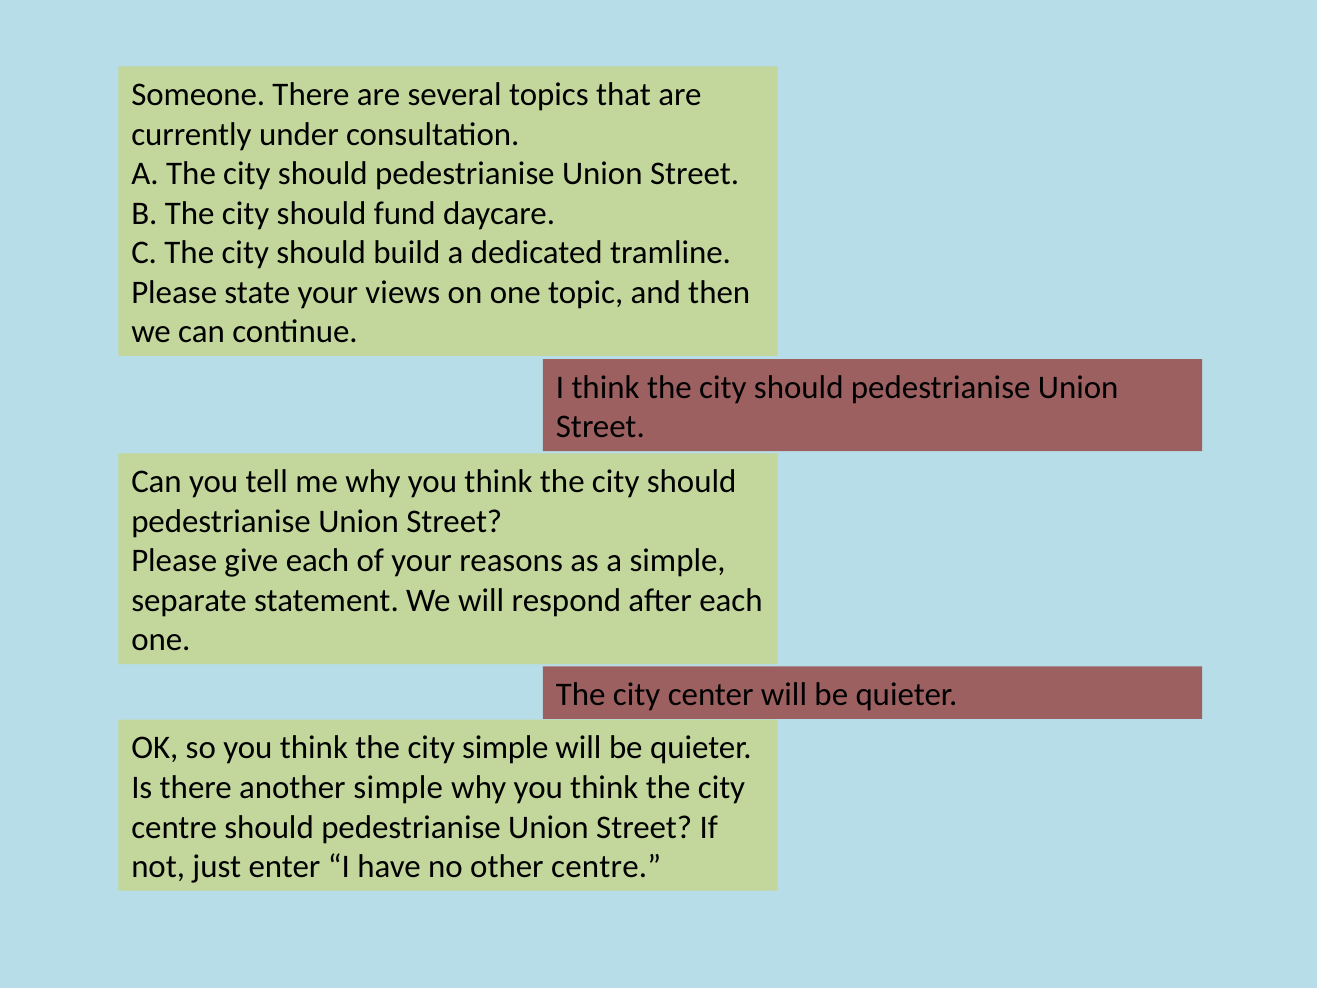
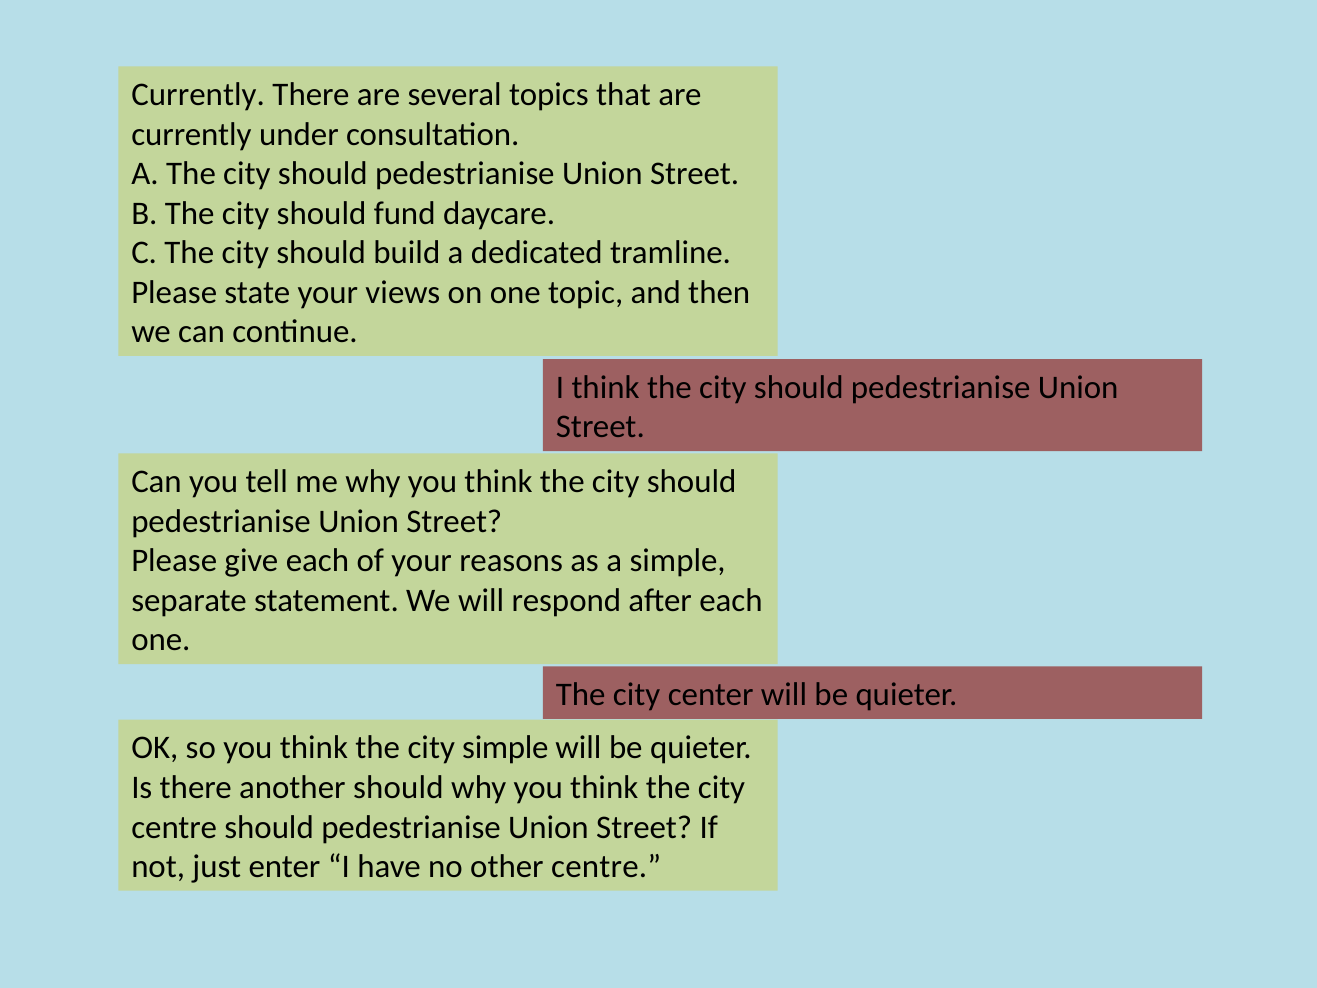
Someone: Someone -> Currently (198, 95)
another simple: simple -> should (398, 787)
